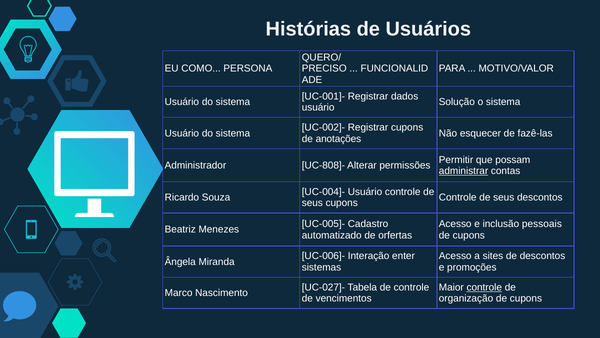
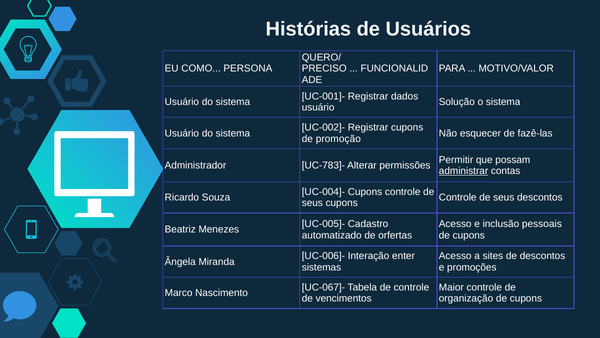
anotações: anotações -> promoção (338, 139)
UC-808]-: UC-808]- -> UC-783]- (323, 165)
UC-004]- Usuário: Usuário -> Cupons (365, 192)
UC-027]-: UC-027]- -> UC-067]- (323, 287)
controle underline: present -> none (484, 287)
